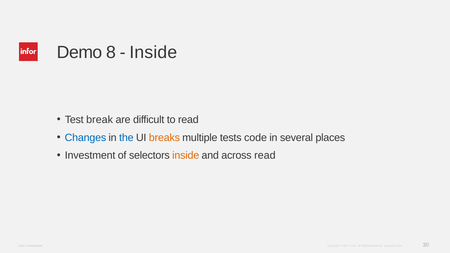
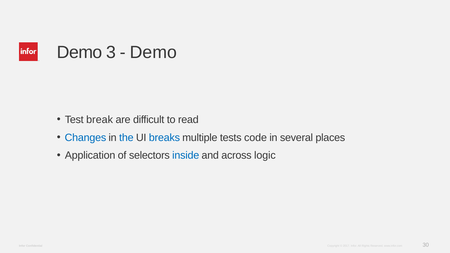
8: 8 -> 3 (111, 52)
Inside: Inside -> Demo (153, 52)
breaks colour: orange -> blue (164, 138)
Investment: Investment -> Application (90, 156)
inside colour: orange -> blue (186, 156)
across read: read -> logic (265, 156)
